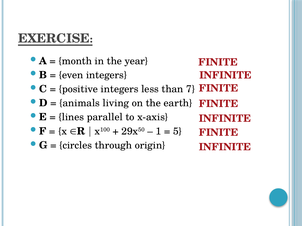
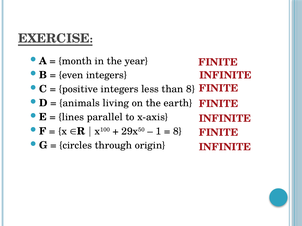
than 7: 7 -> 8 (191, 89)
5: 5 -> 8 (177, 132)
